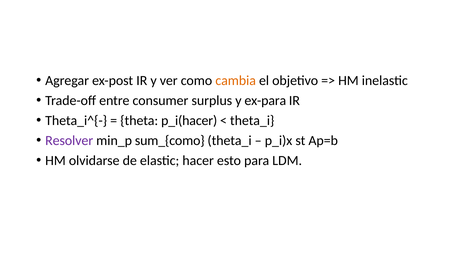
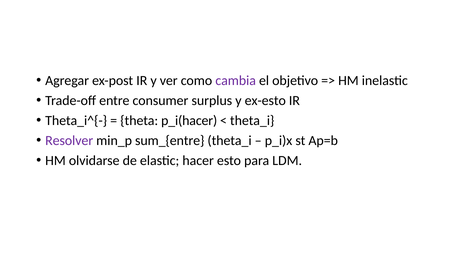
cambia colour: orange -> purple (236, 80)
ex-para: ex-para -> ex-esto (265, 100)
sum_{como: sum_{como -> sum_{entre (170, 140)
